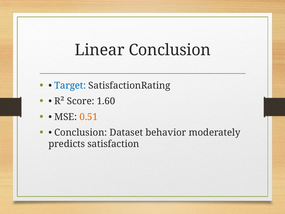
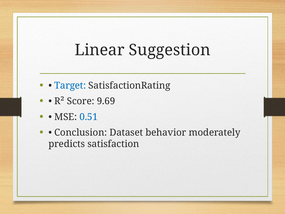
Linear Conclusion: Conclusion -> Suggestion (170, 50)
1.60: 1.60 -> 9.69 (106, 101)
0.51 colour: orange -> blue (89, 117)
